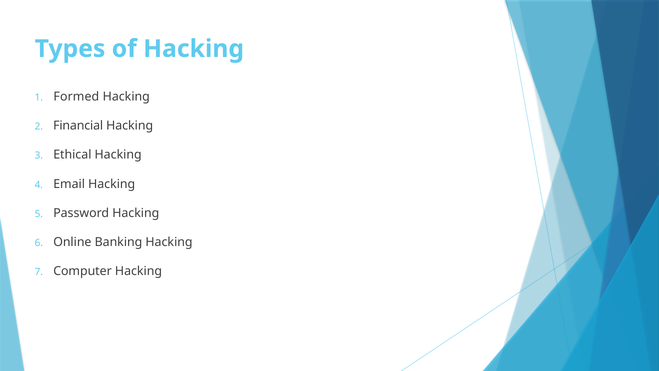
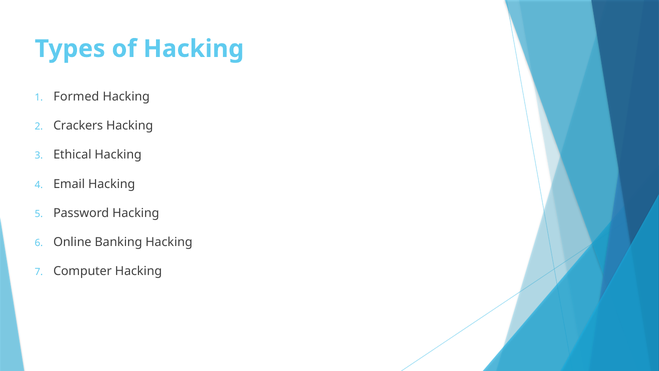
Financial: Financial -> Crackers (78, 126)
